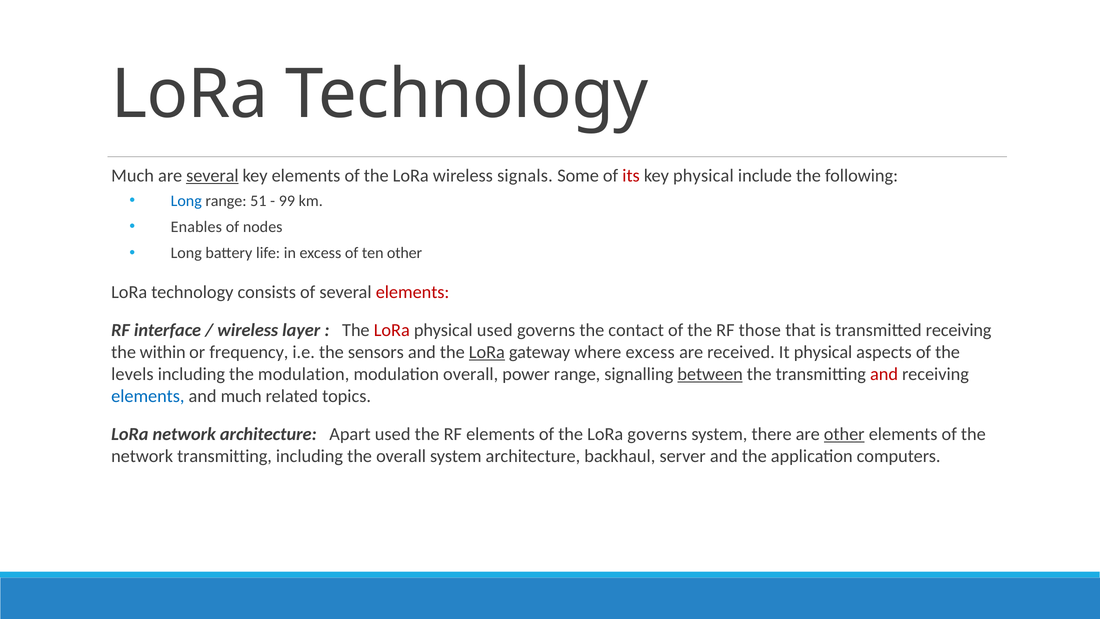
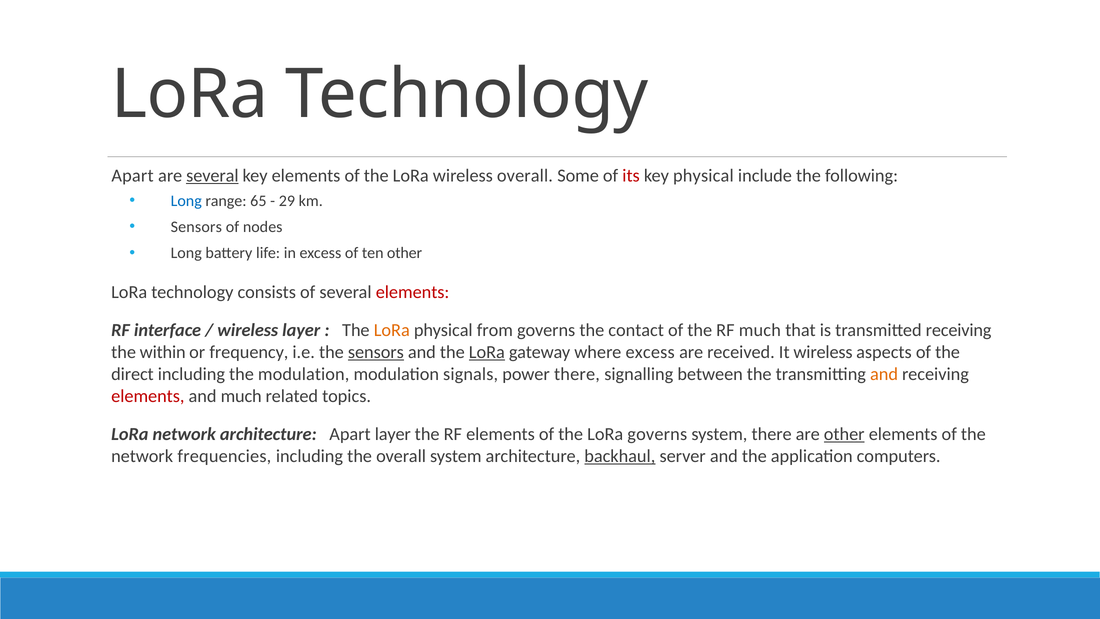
Much: Much -> Apart (133, 176)
wireless signals: signals -> overall (525, 176)
51: 51 -> 65 (258, 201)
99: 99 -> 29 (287, 201)
Enables: Enables -> Sensors (196, 227)
LoRa colour: red -> orange (392, 330)
physical used: used -> from (495, 330)
RF those: those -> much (760, 330)
sensors underline: none -> present (376, 352)
It physical: physical -> wireless (823, 352)
levels: levels -> direct (132, 374)
modulation overall: overall -> signals (471, 374)
power range: range -> there (577, 374)
between underline: present -> none (710, 374)
and colour: red -> orange (884, 374)
elements colour: blue -> red (148, 396)
Apart used: used -> layer (393, 434)
network transmitting: transmitting -> frequencies (224, 456)
backhaul underline: none -> present (620, 456)
